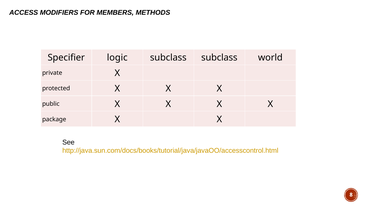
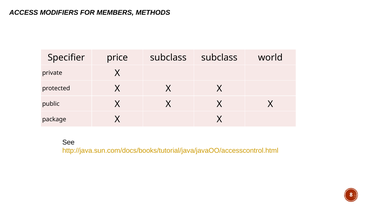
logic: logic -> price (117, 58)
